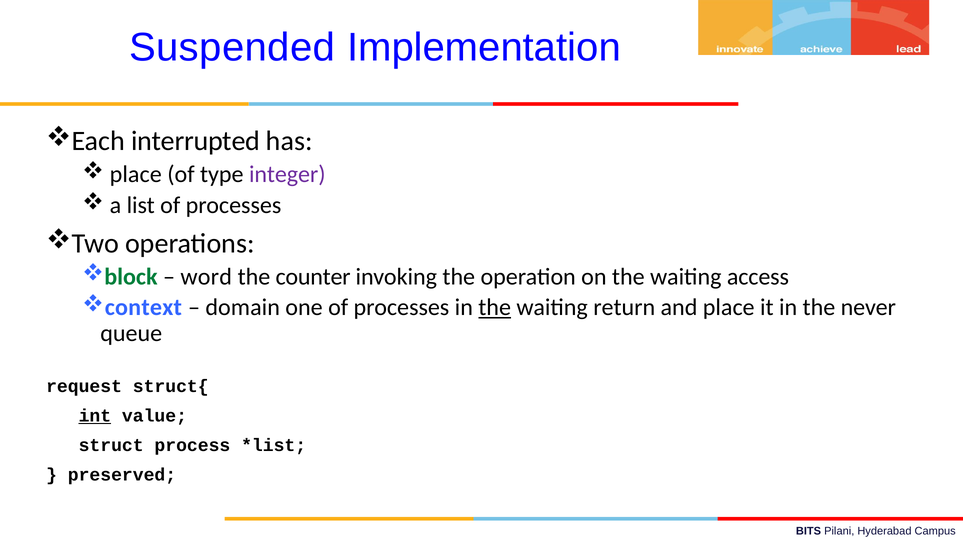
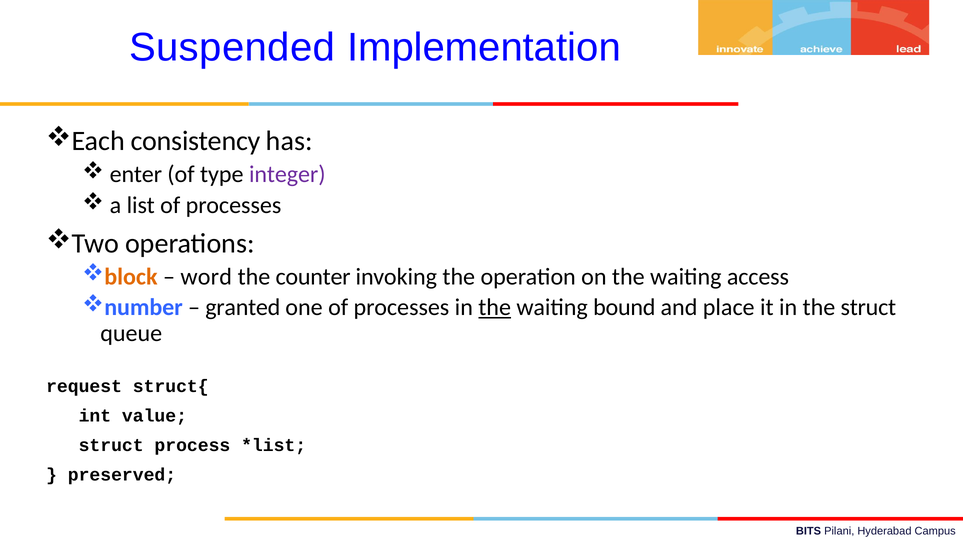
interrupted: interrupted -> consistency (196, 141)
place: place -> enter (136, 175)
block colour: green -> orange (131, 277)
context: context -> number (144, 308)
domain: domain -> granted (243, 308)
return: return -> bound (624, 308)
the never: never -> struct (868, 308)
int underline: present -> none (95, 416)
